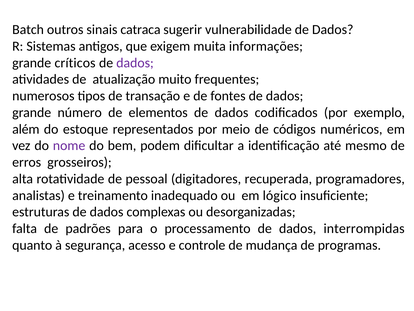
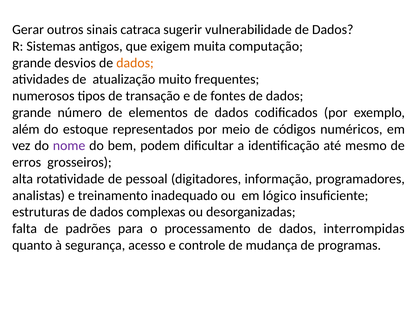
Batch: Batch -> Gerar (28, 30)
informações: informações -> computação (266, 46)
críticos: críticos -> desvios (75, 63)
dados colour: purple -> orange (135, 63)
recuperada: recuperada -> informação (278, 179)
